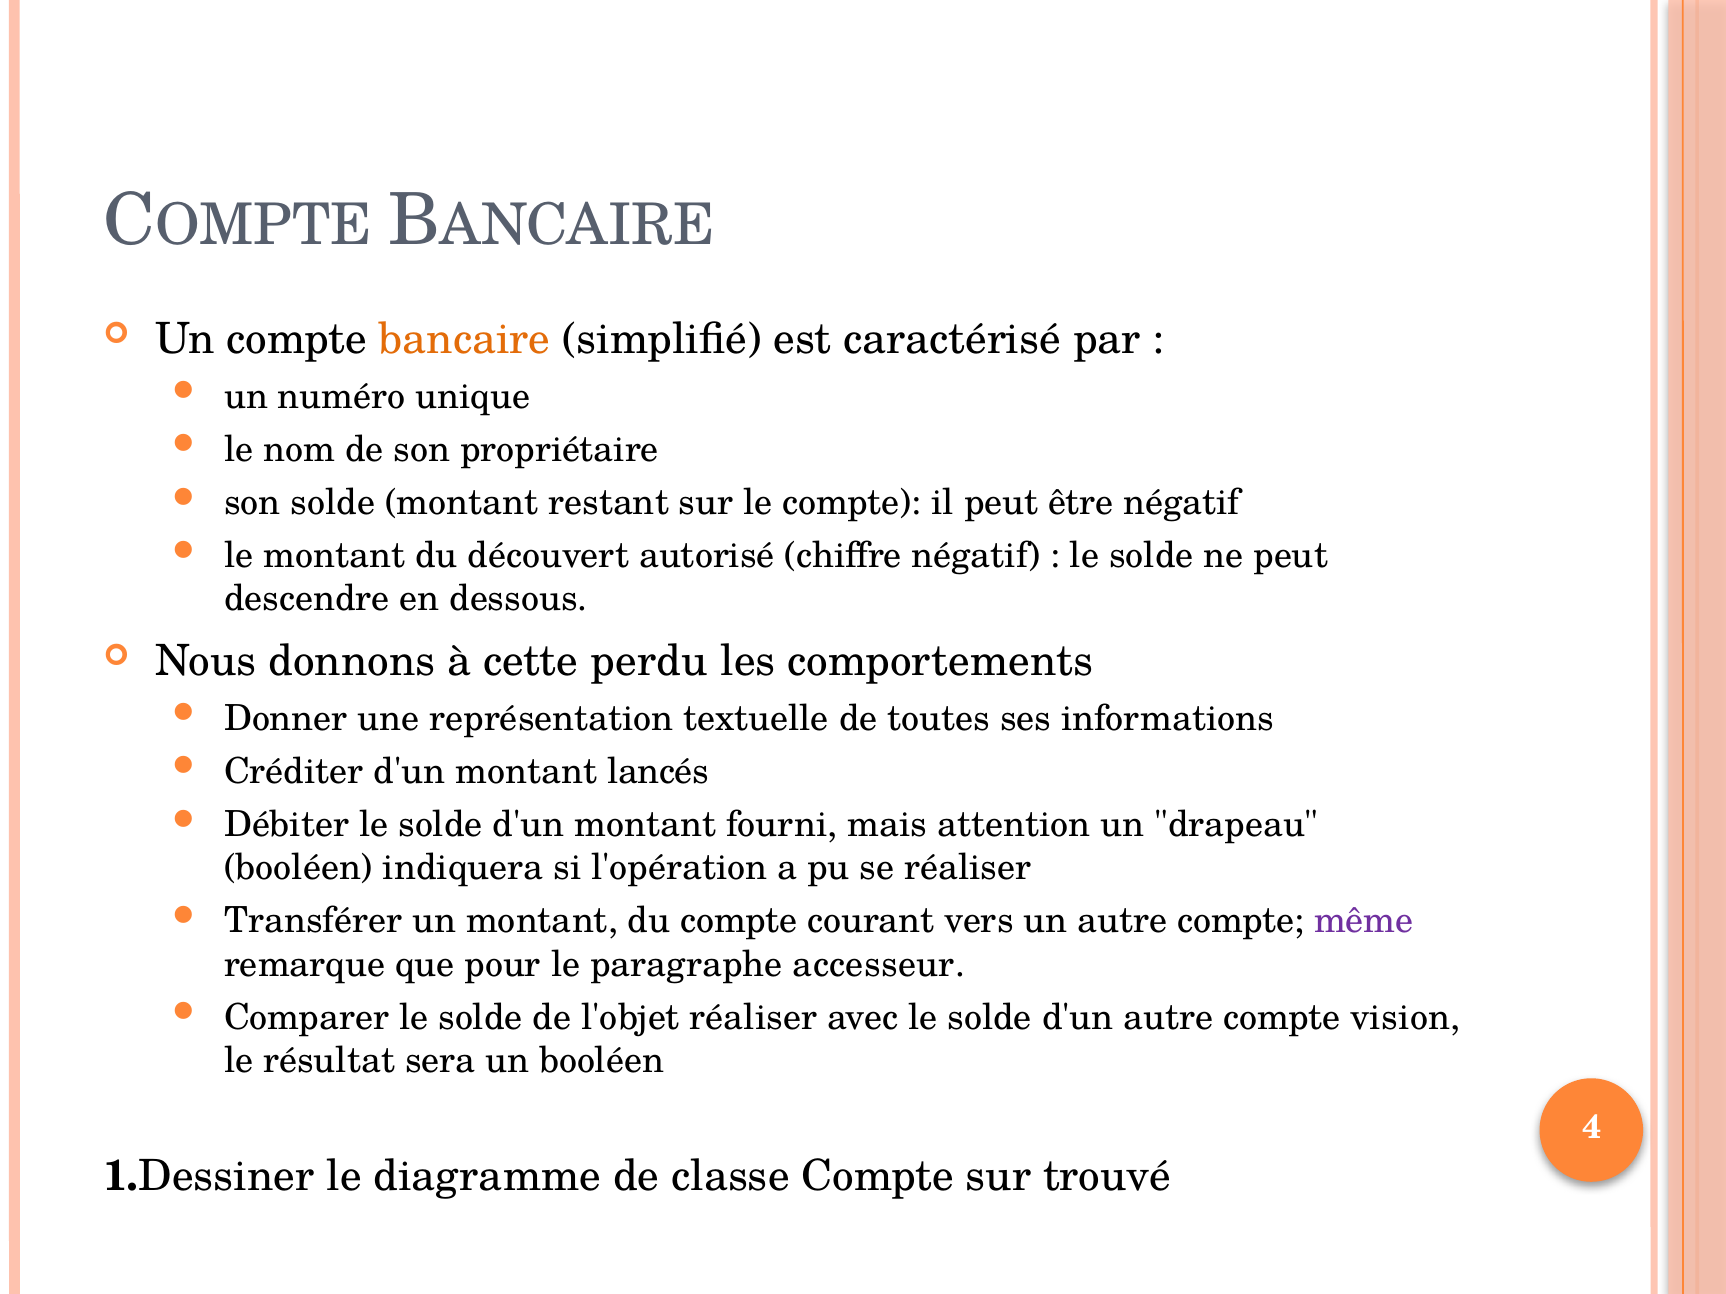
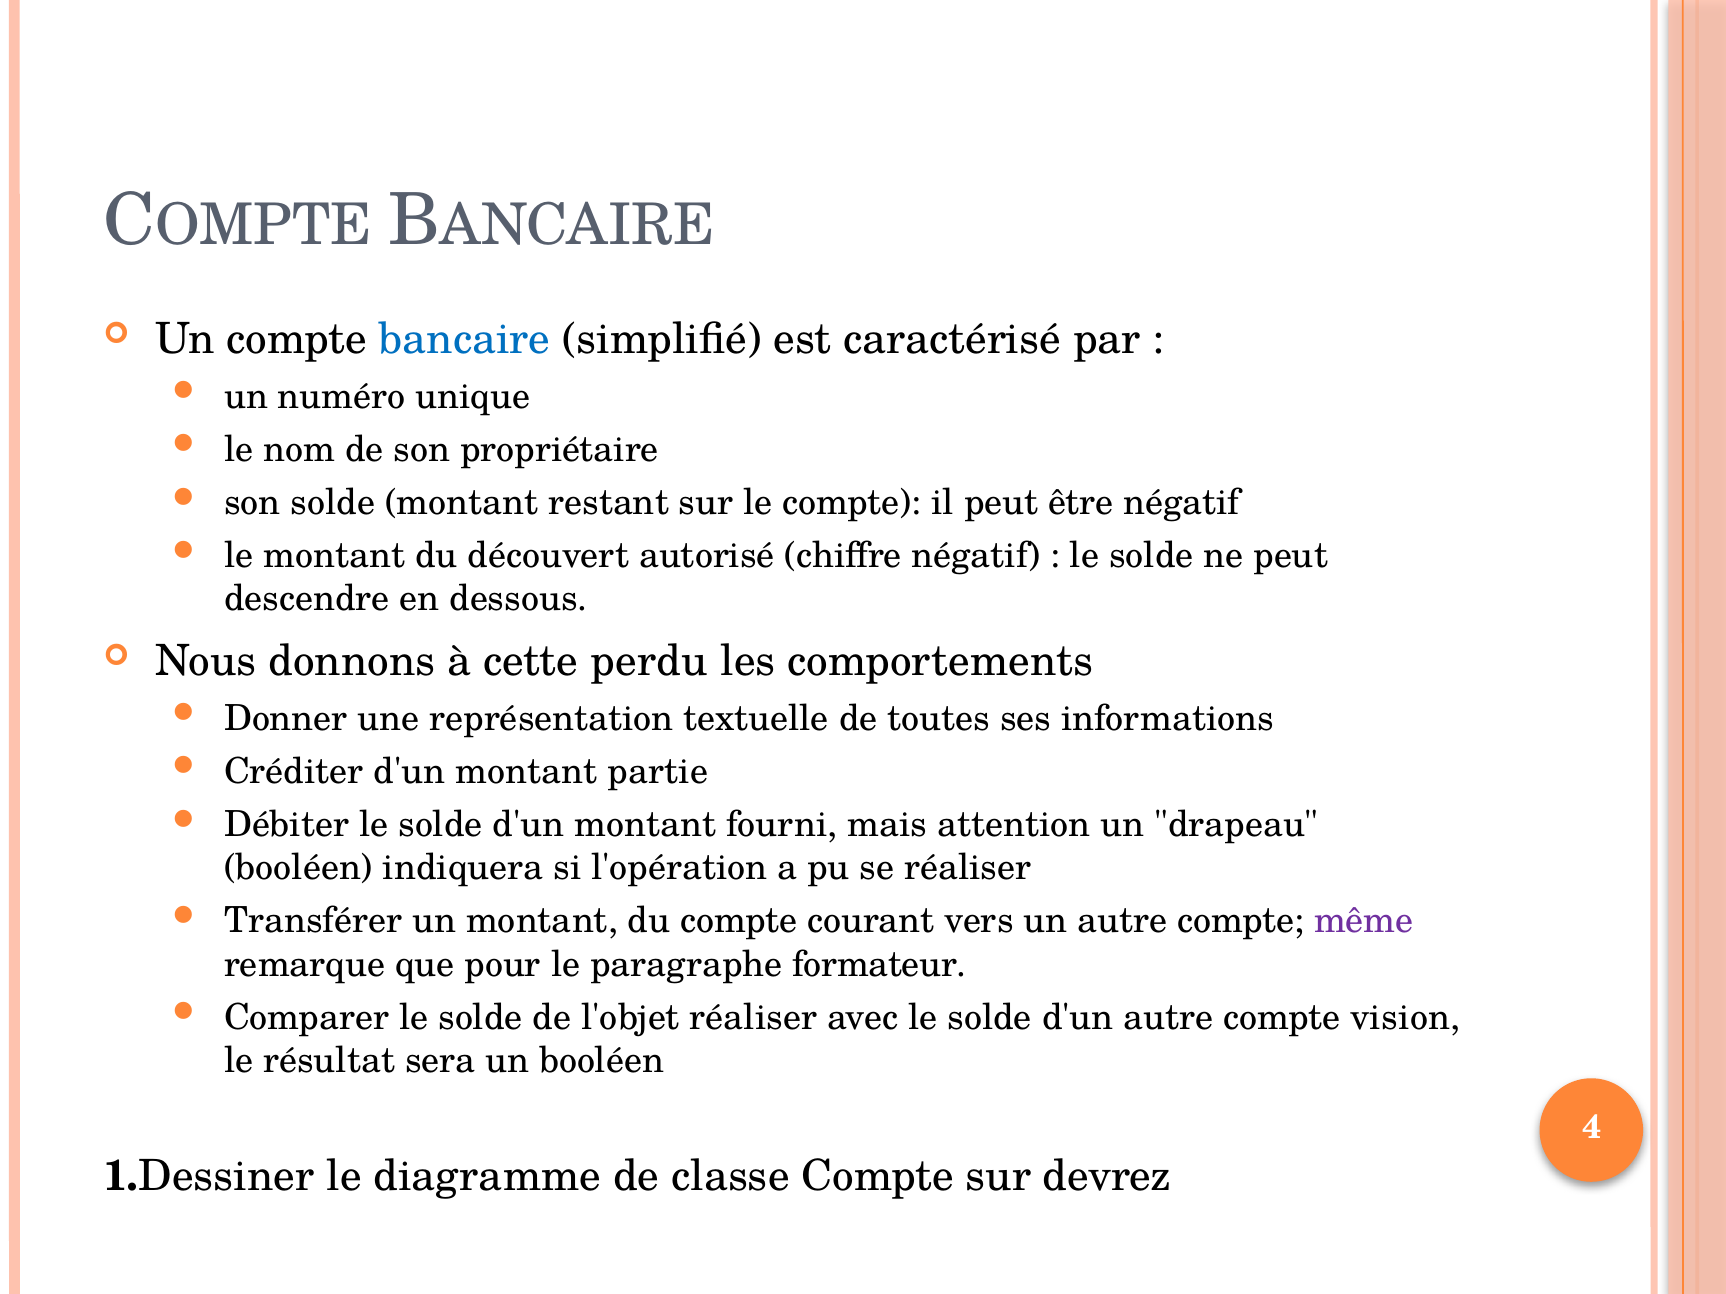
bancaire colour: orange -> blue (465, 339)
lancés: lancés -> partie (658, 772)
accesseur: accesseur -> formateur (880, 965)
trouvé: trouvé -> devrez (1107, 1176)
